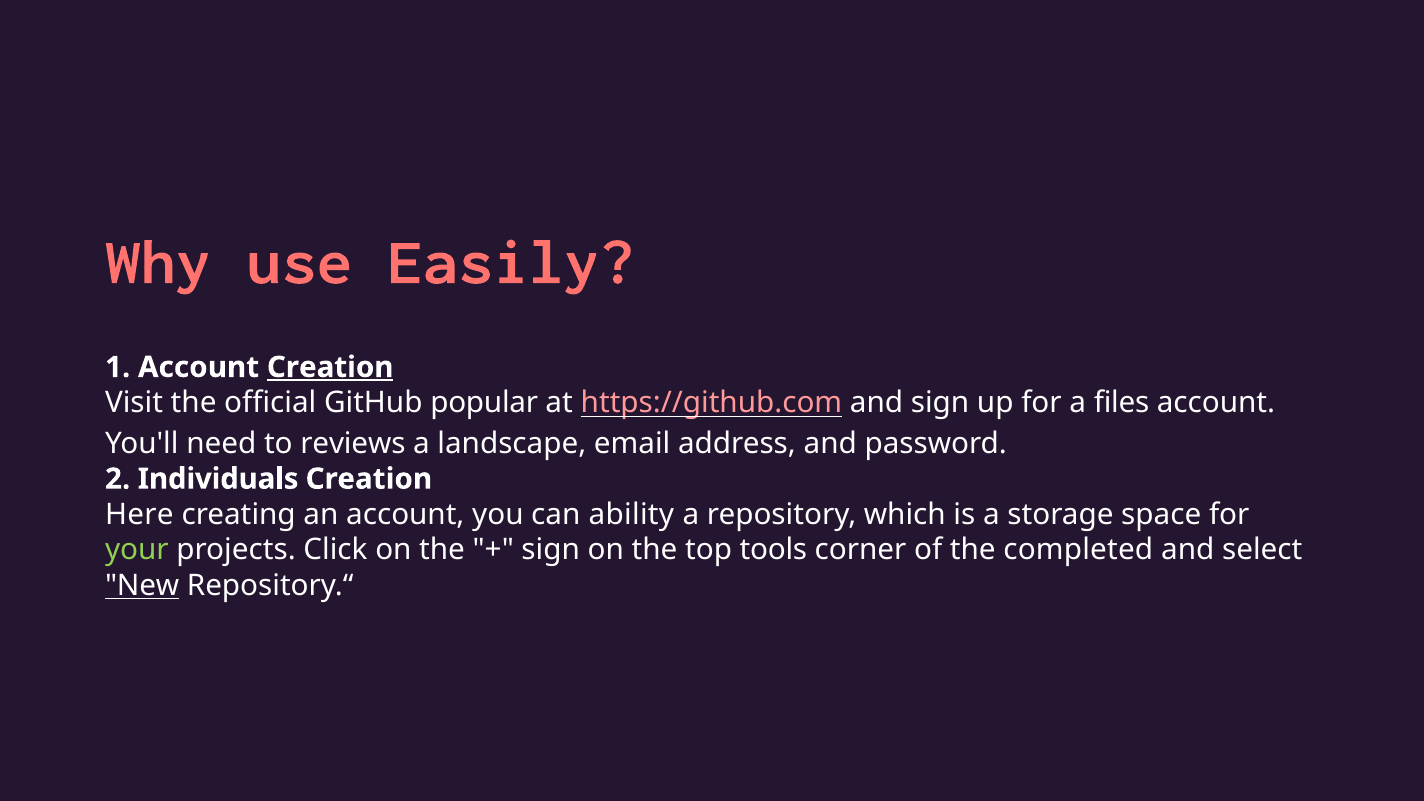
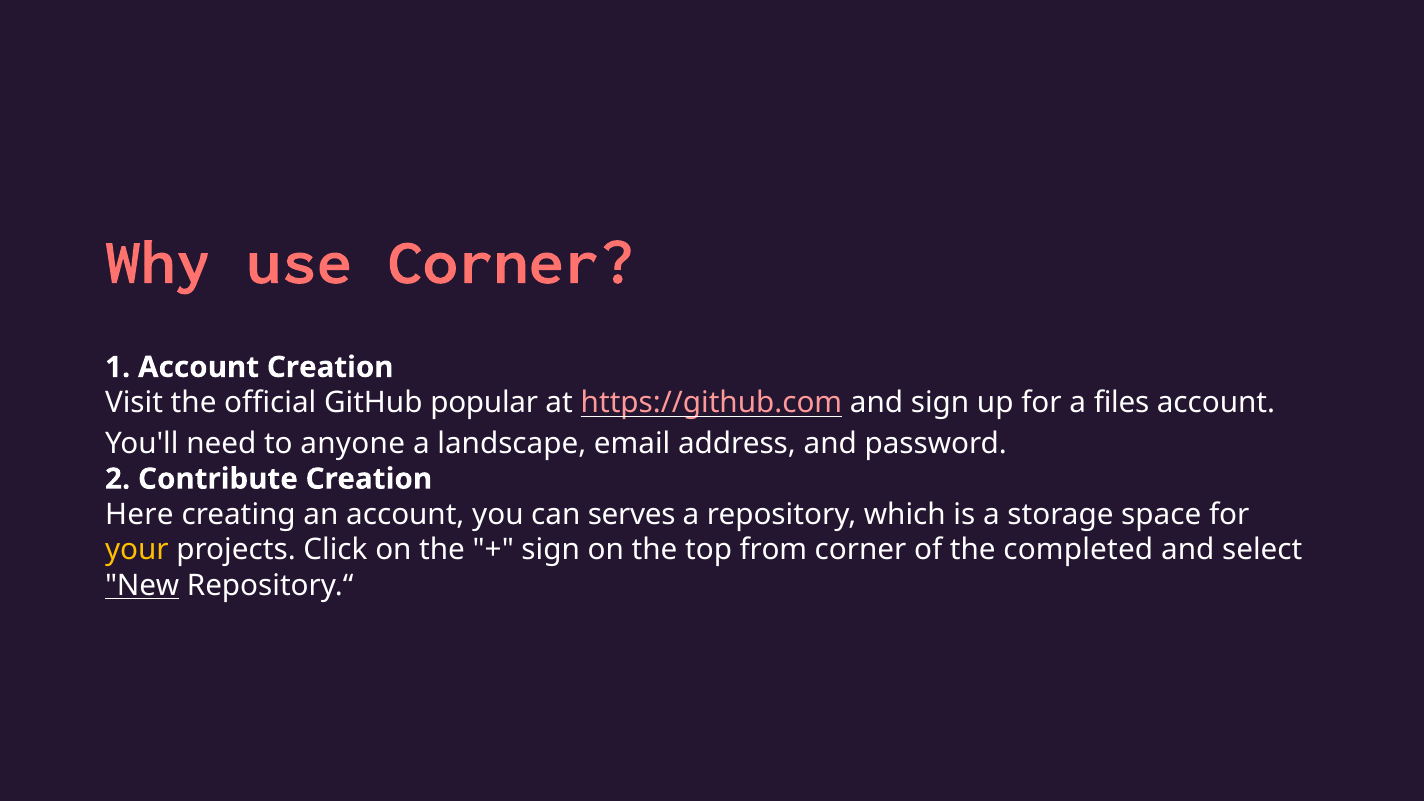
use Easily: Easily -> Corner (511, 262)
Creation underline: present -> none (330, 367)
reviews: reviews -> anyone (353, 443)
Individuals: Individuals -> Contribute (218, 479)
ability: ability -> serves (632, 515)
your colour: light green -> yellow (137, 550)
tools: tools -> from (773, 550)
